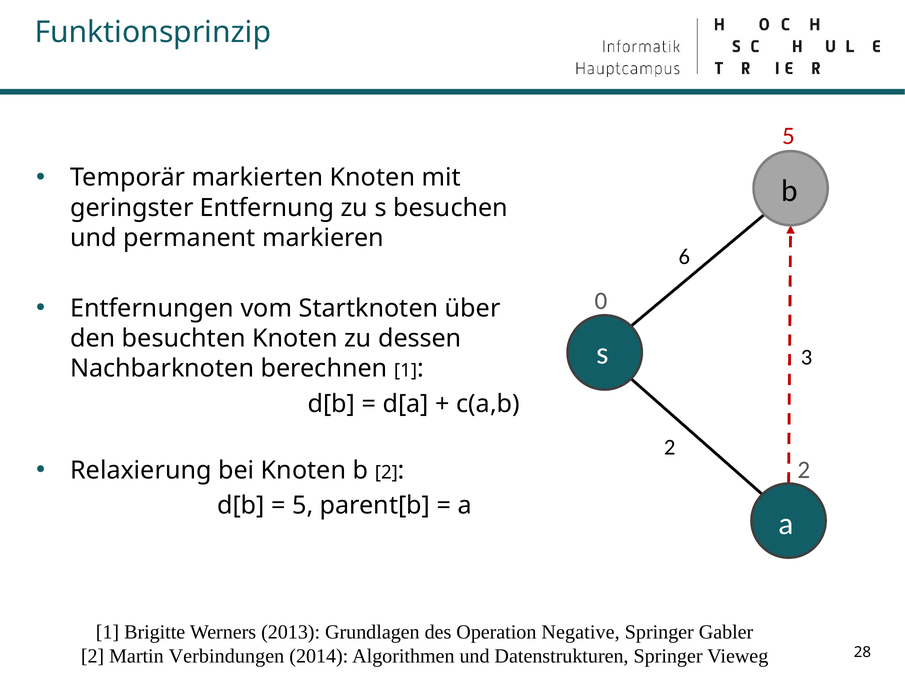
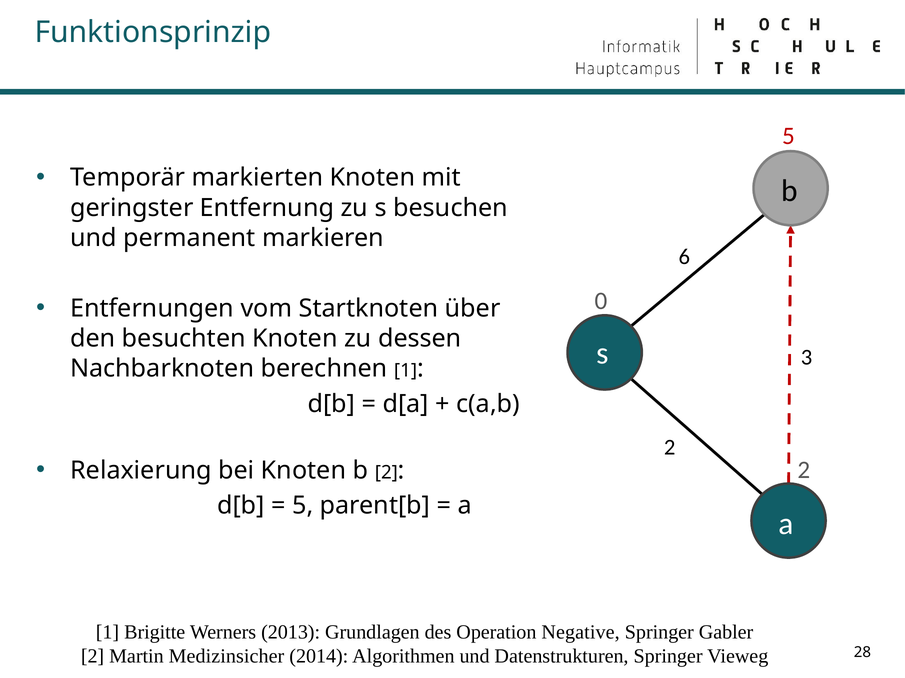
Verbindungen: Verbindungen -> Medizinsicher (226, 657)
